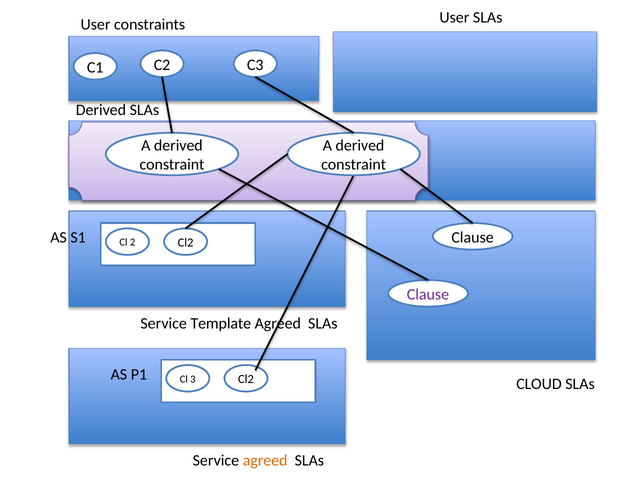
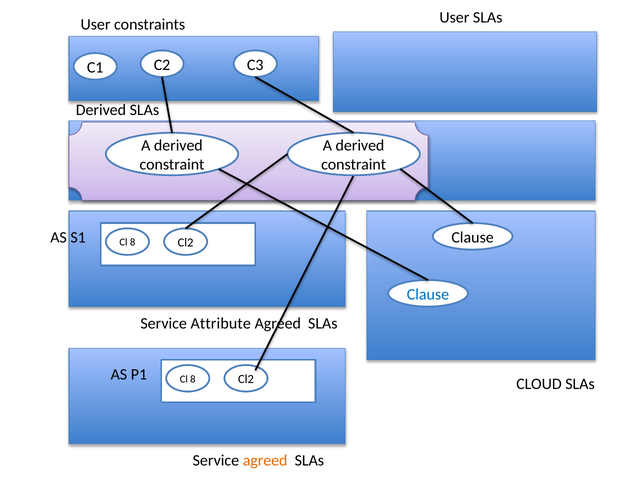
2: 2 -> 8 (133, 243)
Clause colour: purple -> blue (428, 295)
Template: Template -> Attribute (221, 324)
3: 3 -> 8 (193, 379)
